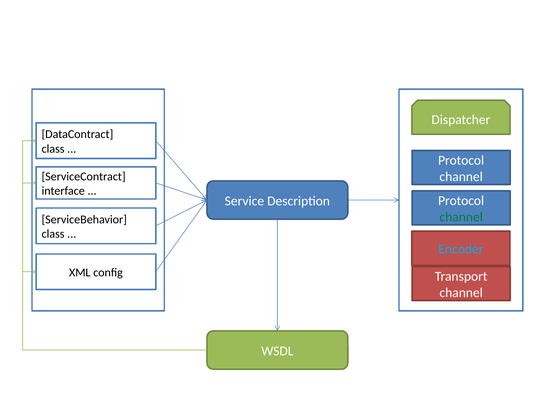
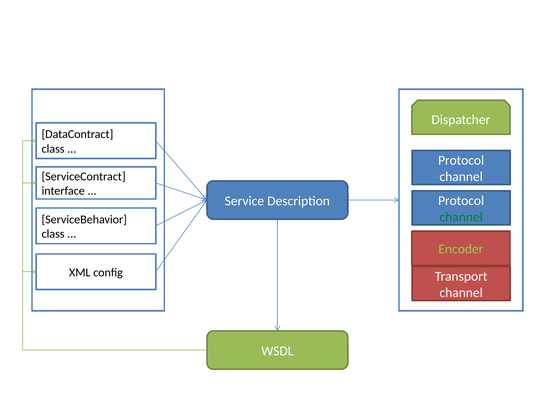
Encoder colour: light blue -> light green (461, 250)
